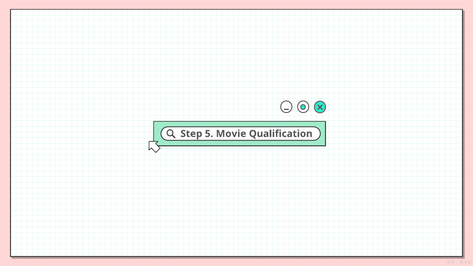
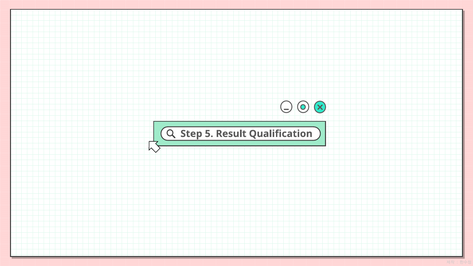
Movie: Movie -> Result (231, 134)
